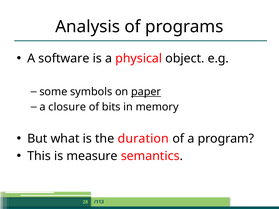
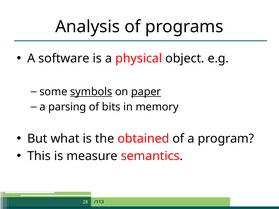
symbols underline: none -> present (91, 92)
closure: closure -> parsing (67, 107)
duration: duration -> obtained (143, 139)
